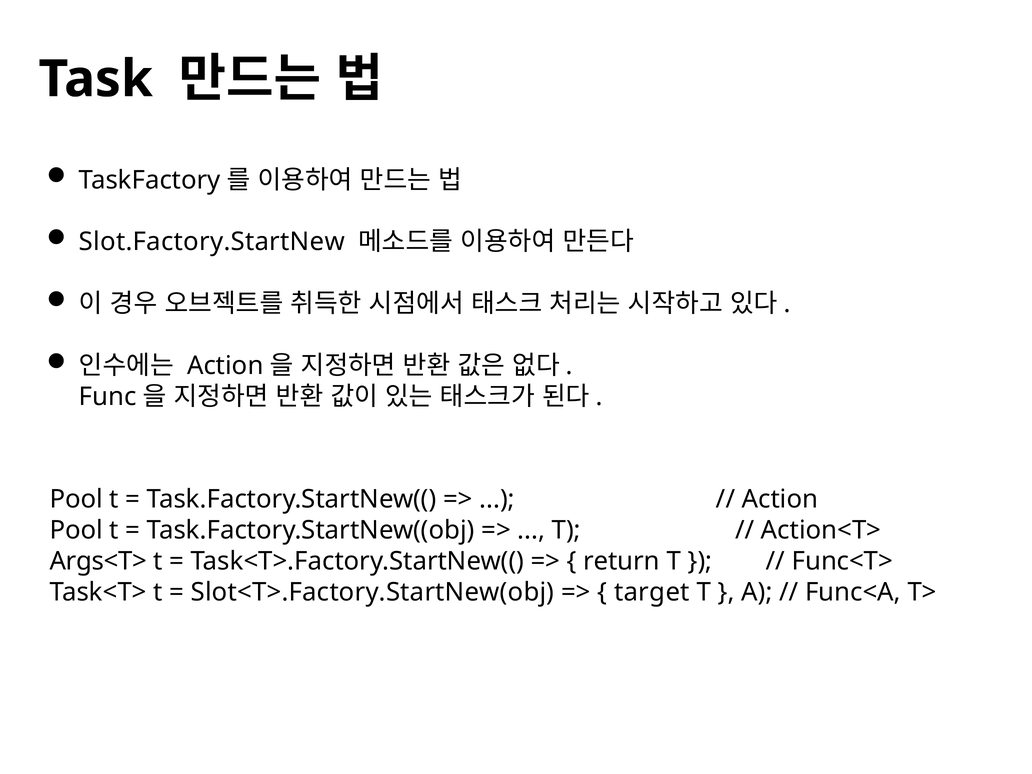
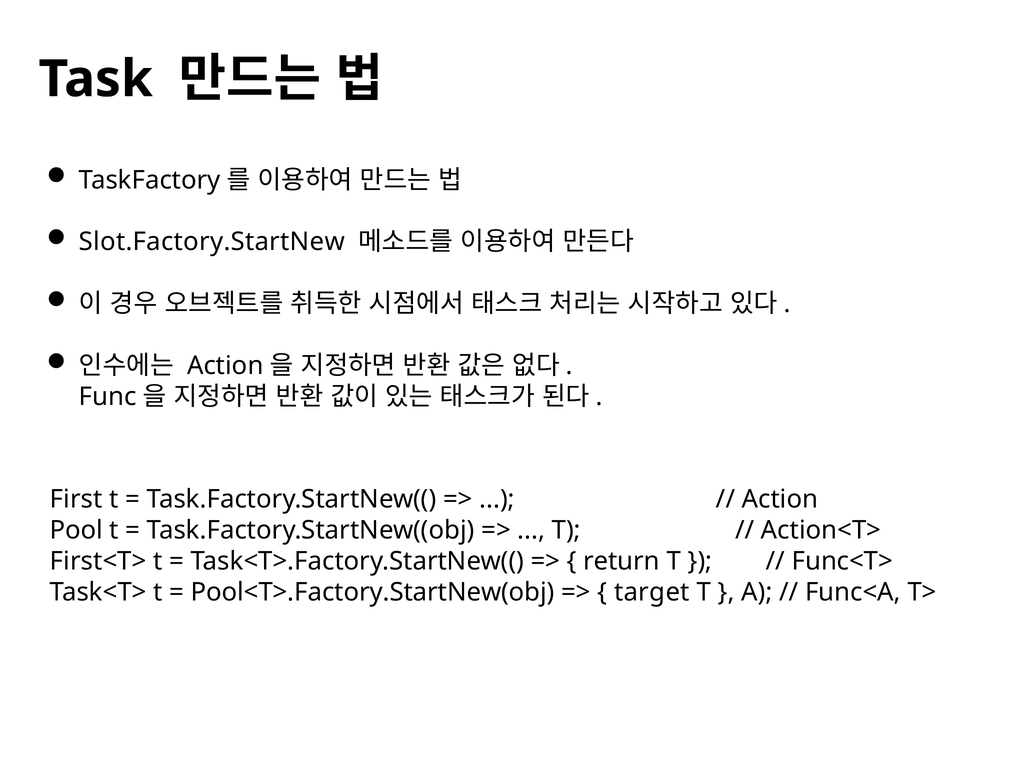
Pool: Pool -> First (76, 499)
Args<T>: Args<T> -> First<T> (98, 561)
Slot<T>.Factory.StartNew(obj: Slot<T>.Factory.StartNew(obj -> Pool<T>.Factory.StartNew(obj (373, 592)
